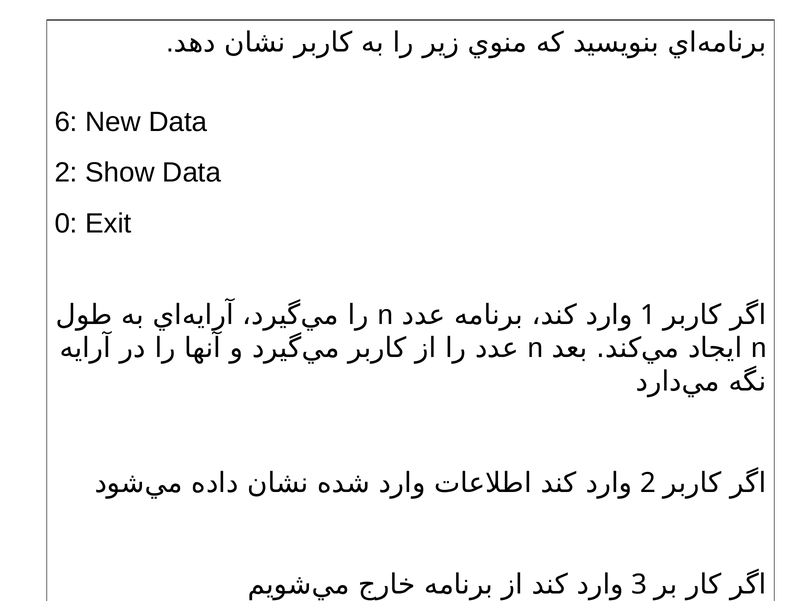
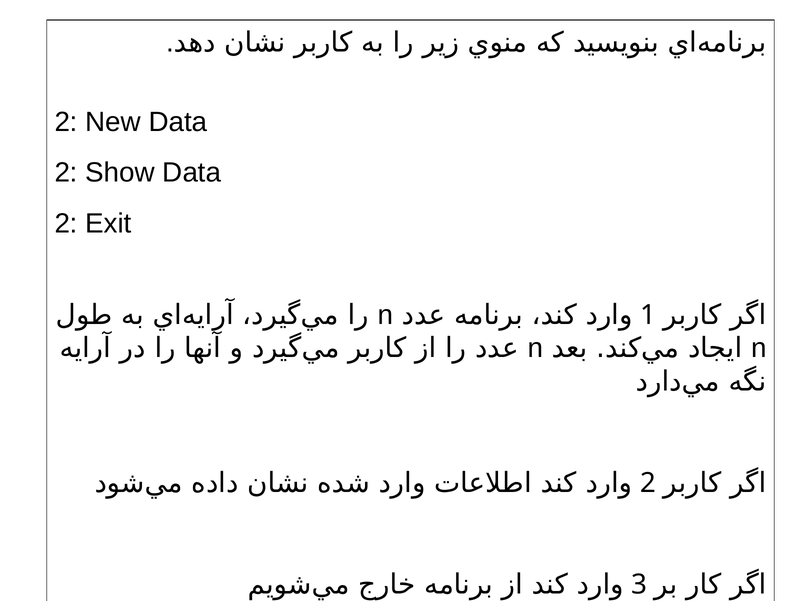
6: 6 -> 2 (66, 122)
0: 0 -> 2 (66, 223)
